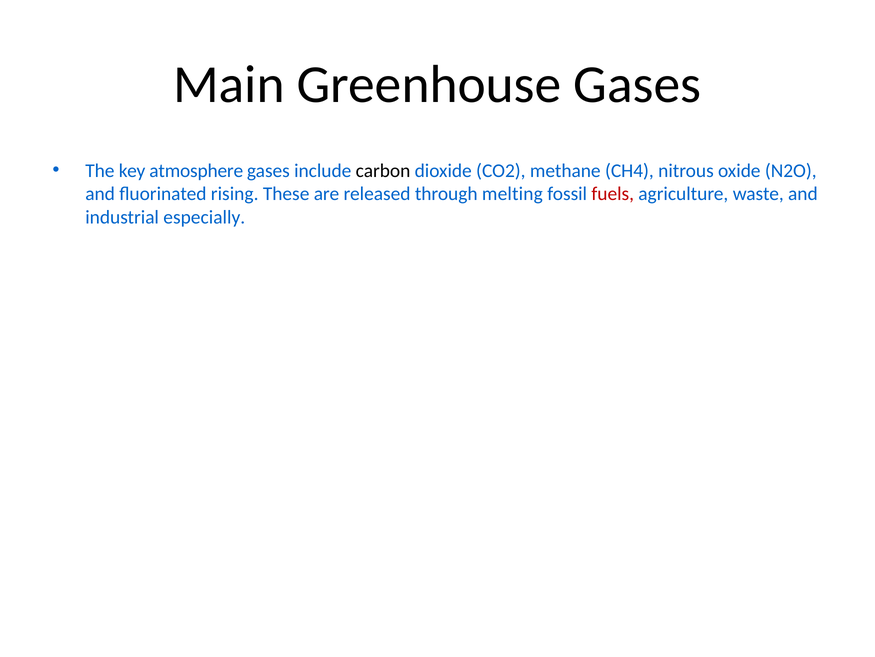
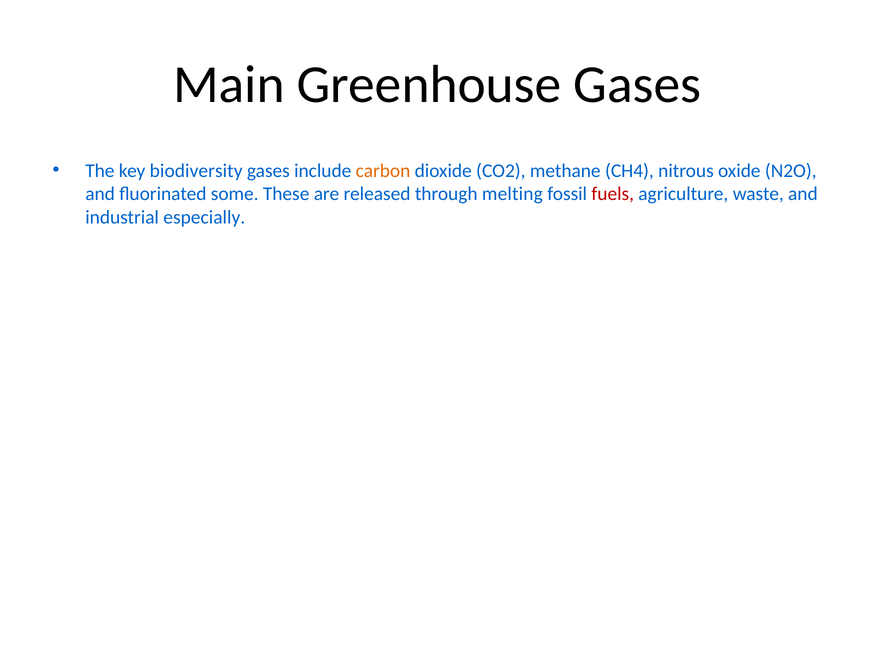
atmosphere: atmosphere -> biodiversity (196, 171)
carbon colour: black -> orange (383, 171)
rising: rising -> some (235, 194)
